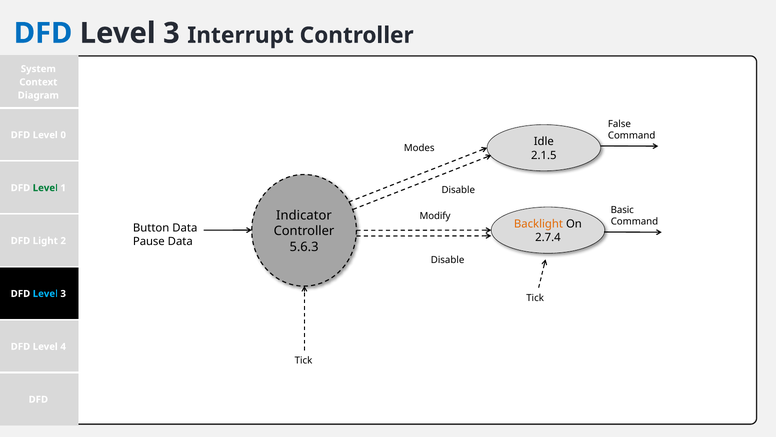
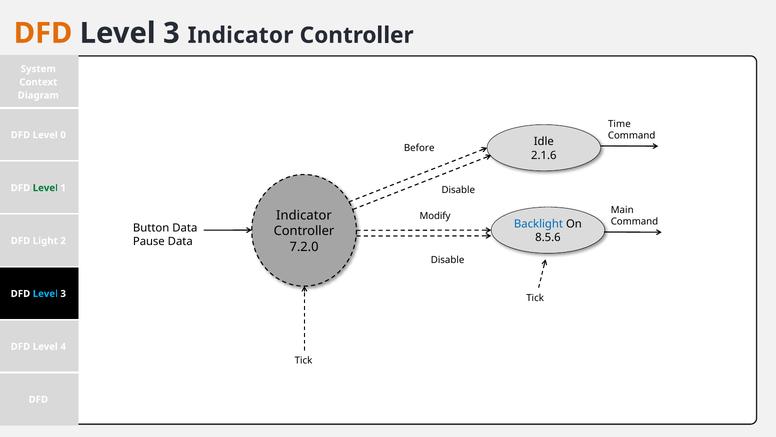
DFD colour: blue -> orange (43, 33)
3 Interrupt: Interrupt -> Indicator (241, 35)
False: False -> Time (619, 124)
Modes: Modes -> Before (419, 148)
2.1.5: 2.1.5 -> 2.1.6 (544, 155)
Basic: Basic -> Main (622, 210)
Backlight colour: orange -> blue (539, 224)
2.7.4: 2.7.4 -> 8.5.6 (548, 237)
5.6.3: 5.6.3 -> 7.2.0 (304, 246)
